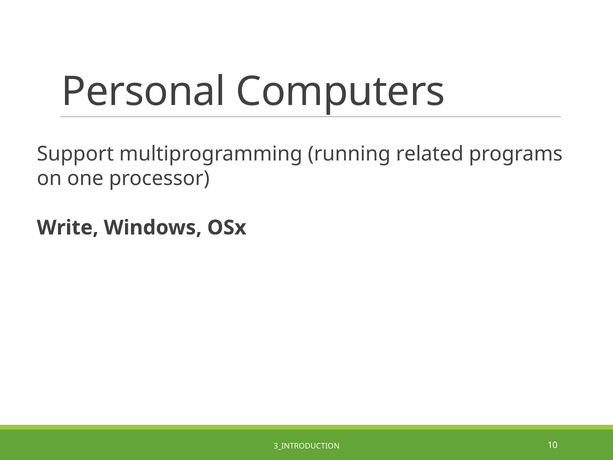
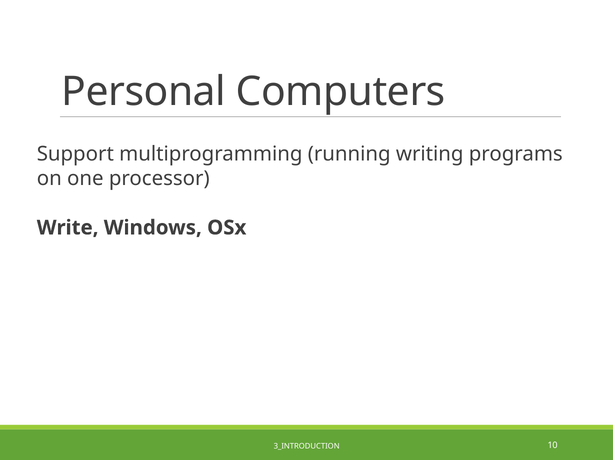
related: related -> writing (430, 154)
